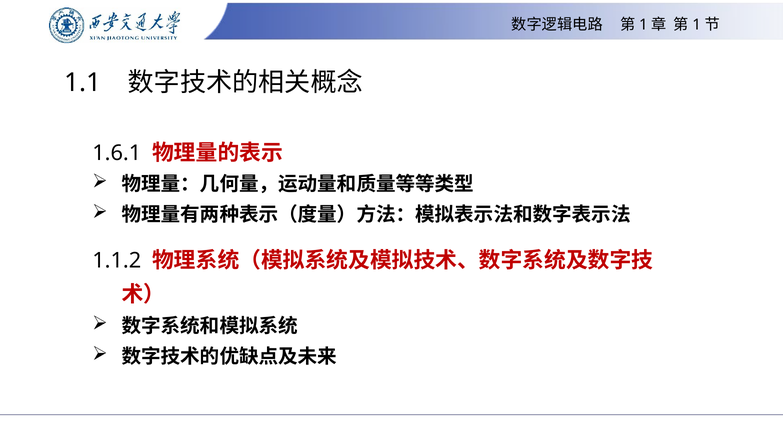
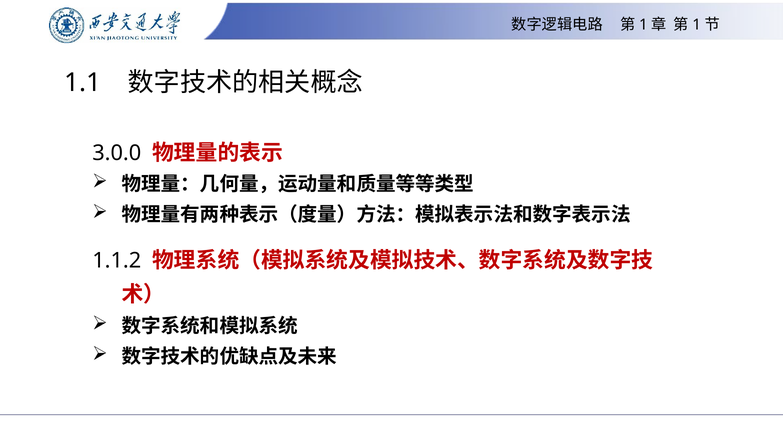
1.6.1: 1.6.1 -> 3.0.0 (117, 153)
